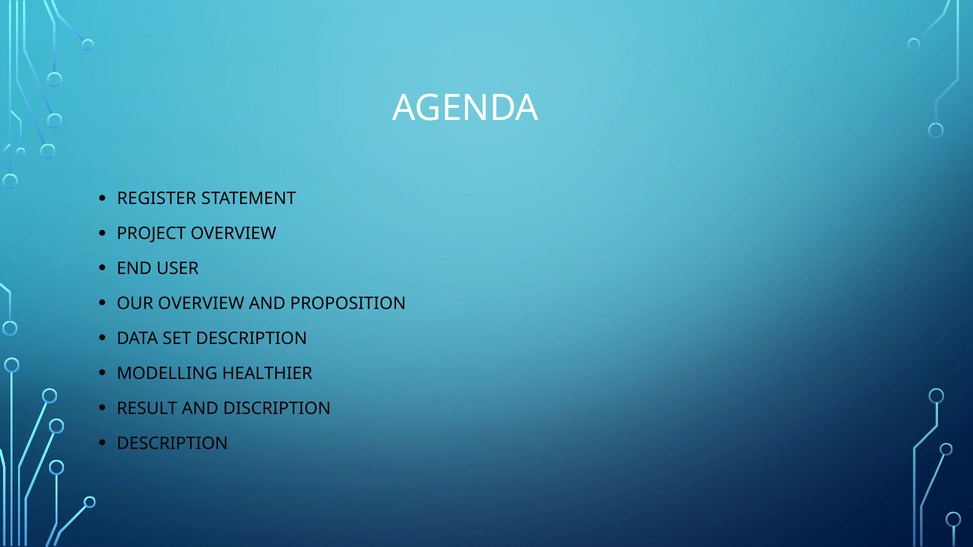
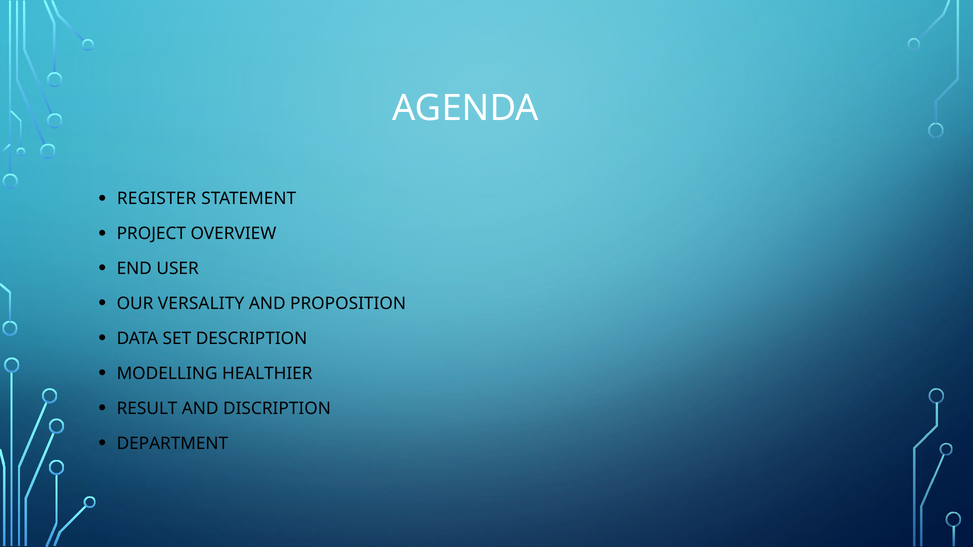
OUR OVERVIEW: OVERVIEW -> VERSALITY (201, 304)
DESCRIPTION: DESCRIPTION -> DEPARTMENT (172, 444)
